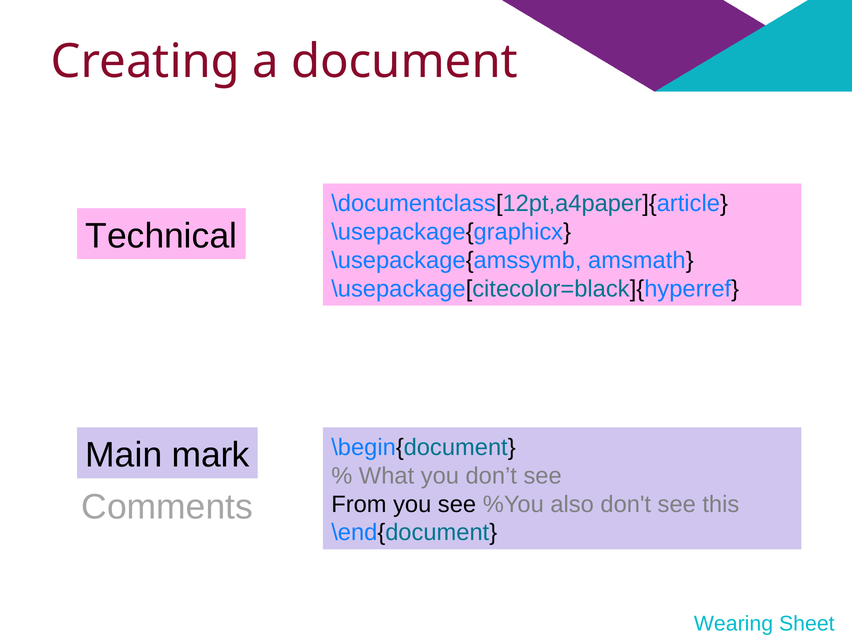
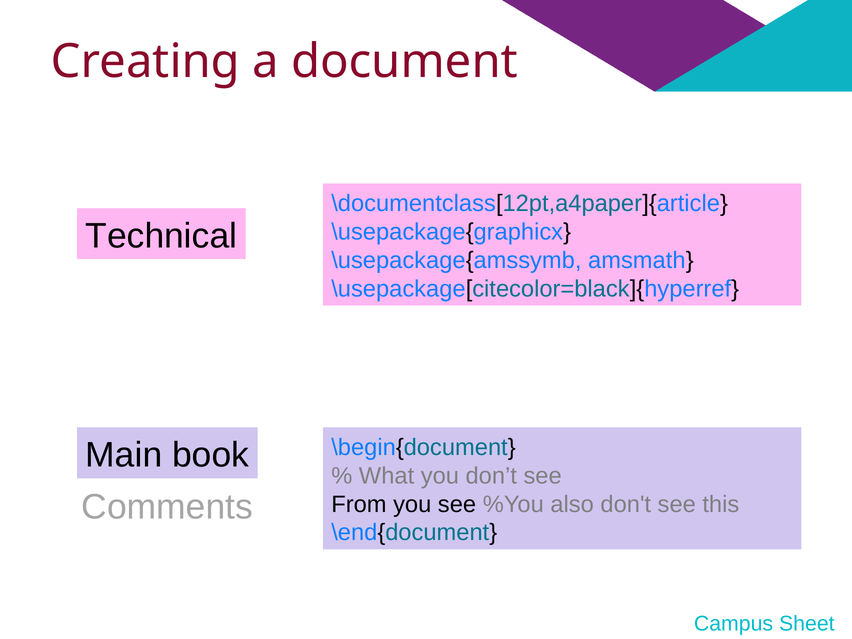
mark: mark -> book (211, 455)
Wearing: Wearing -> Campus (734, 624)
